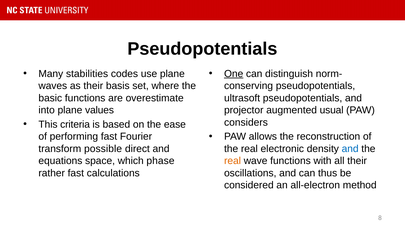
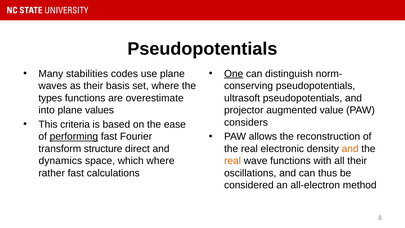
basic: basic -> types (50, 98)
usual: usual -> value (332, 110)
performing underline: none -> present (74, 136)
possible: possible -> structure (103, 149)
and colour: blue -> orange (350, 149)
equations: equations -> dynamics (60, 161)
which phase: phase -> where (160, 161)
